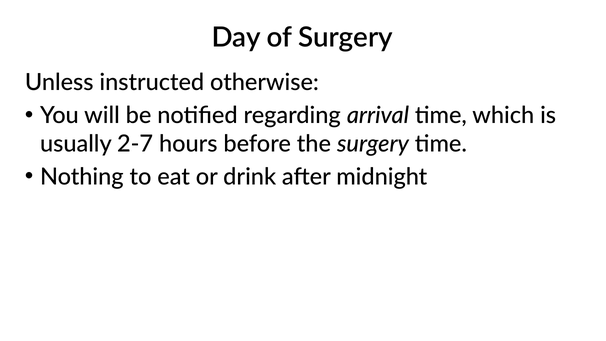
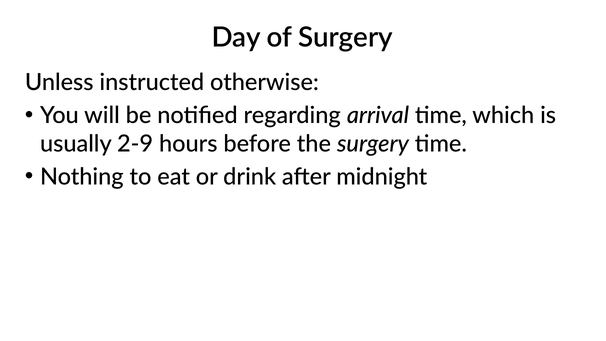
2-7: 2-7 -> 2-9 (135, 144)
